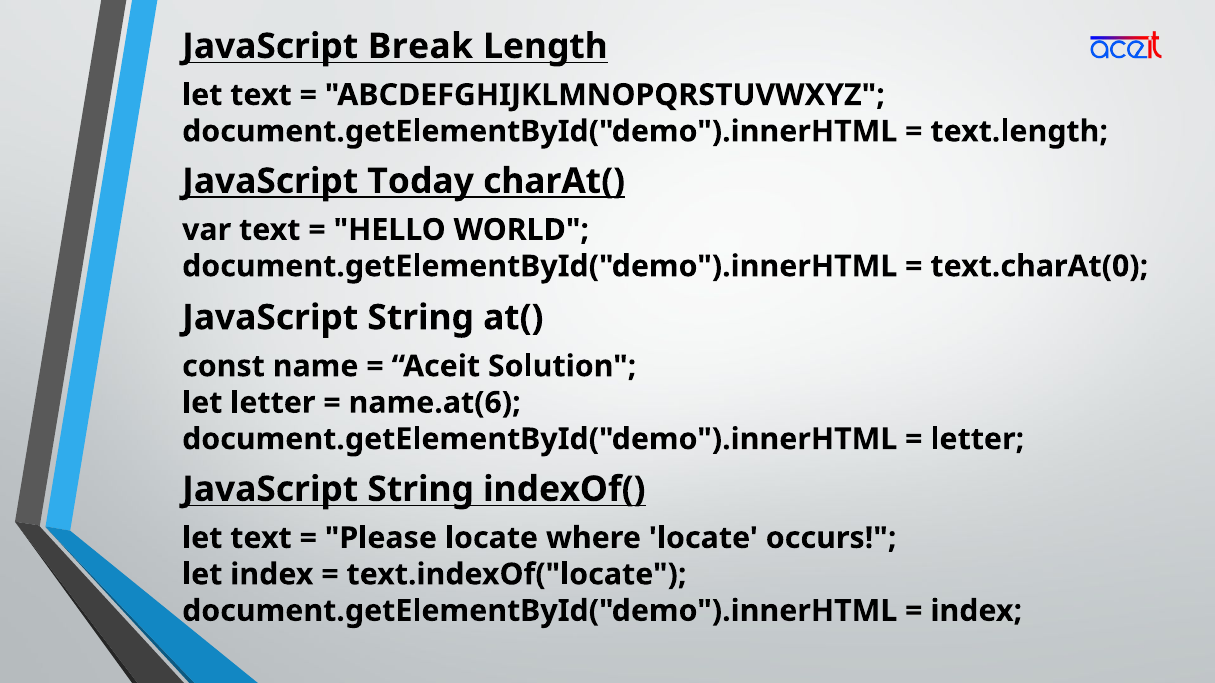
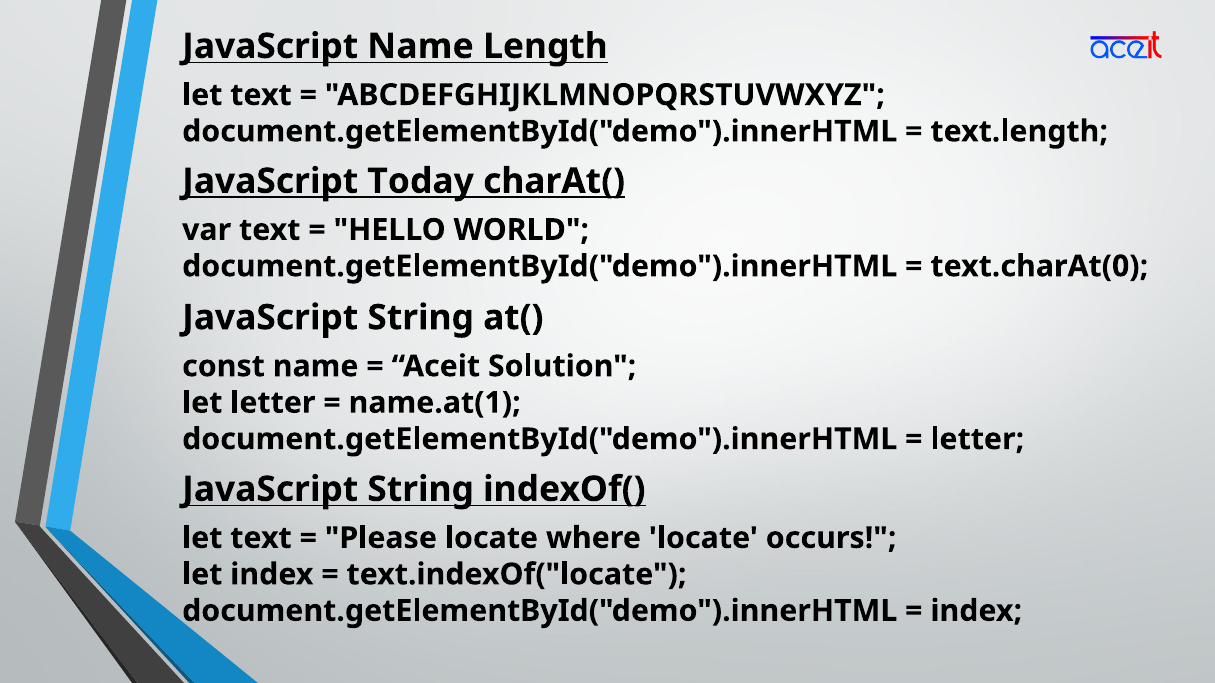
JavaScript Break: Break -> Name (421, 46)
name.at(6: name.at(6 -> name.at(1 (435, 403)
